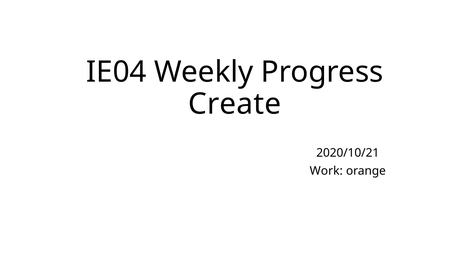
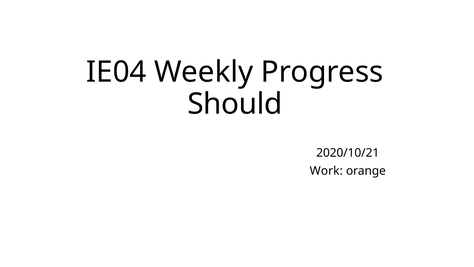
Create: Create -> Should (235, 104)
